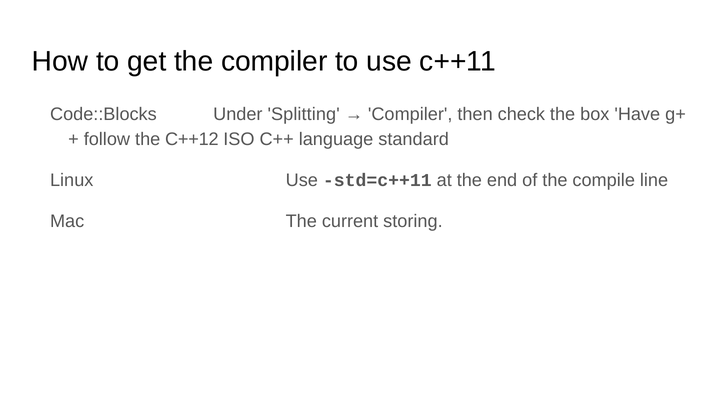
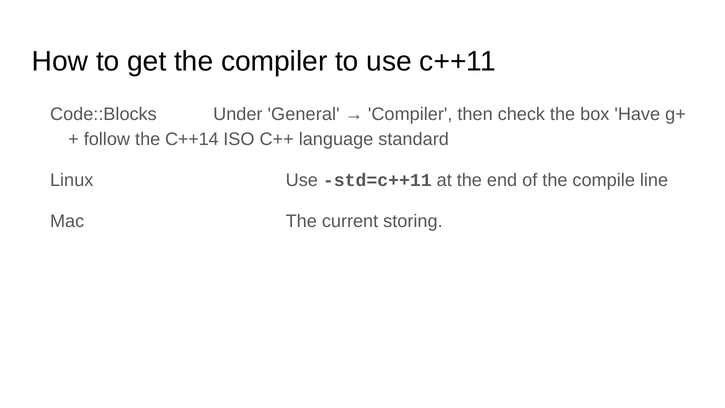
Splitting: Splitting -> General (304, 114)
C++12: C++12 -> C++14 (192, 139)
